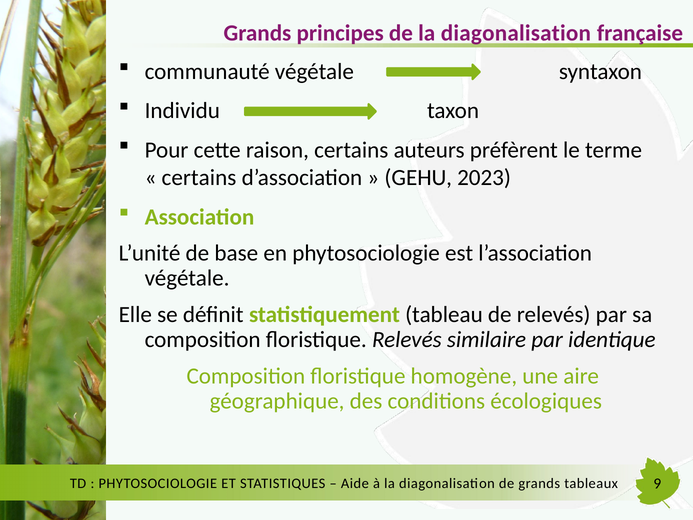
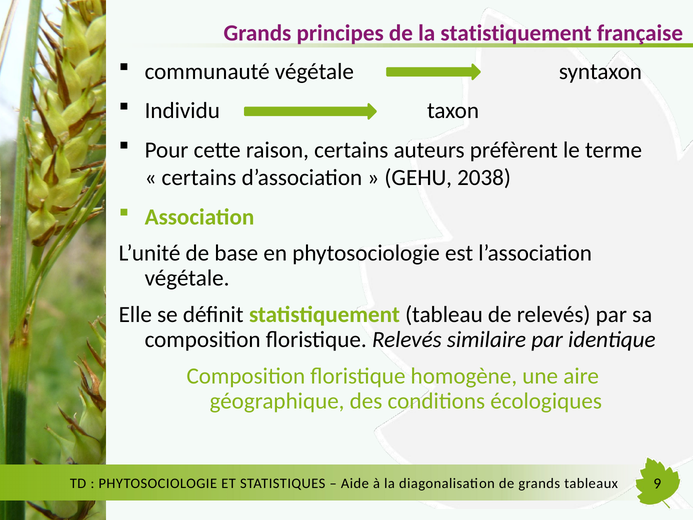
de la diagonalisation: diagonalisation -> statistiquement (516, 33)
2023: 2023 -> 2038 (484, 178)
